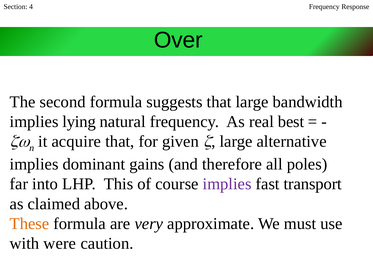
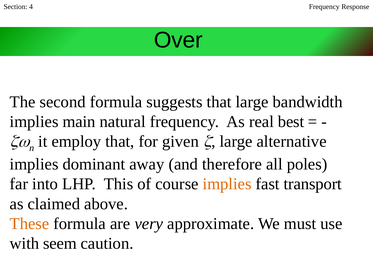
lying: lying -> main (79, 122)
acquire: acquire -> employ (76, 142)
gains: gains -> away (147, 165)
implies colour: purple -> orange (227, 184)
were: were -> seem (60, 244)
